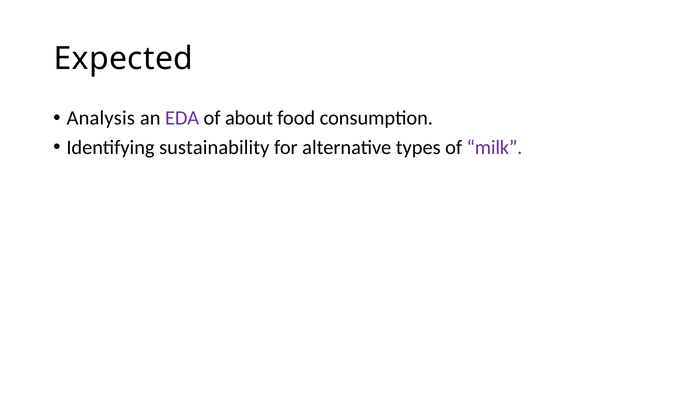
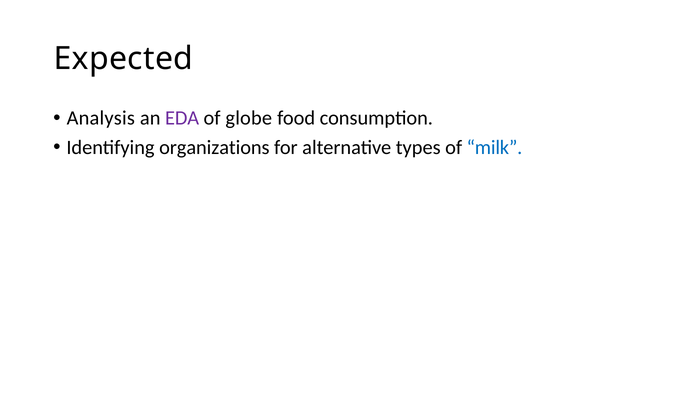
about: about -> globe (249, 118)
sustainability: sustainability -> organizations (214, 147)
milk colour: purple -> blue (494, 147)
